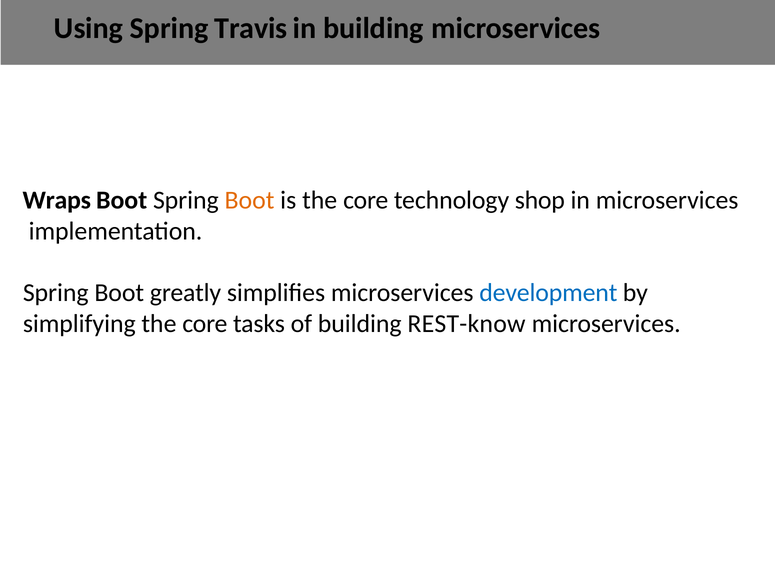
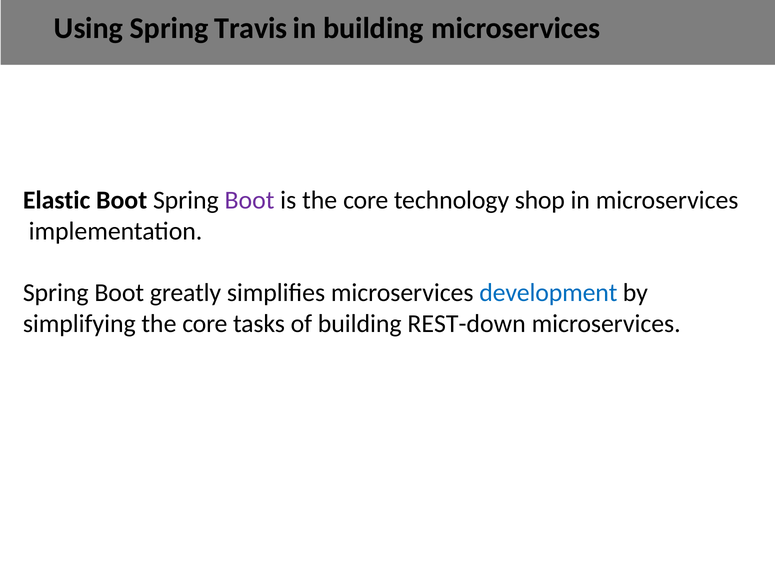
Wraps: Wraps -> Elastic (57, 200)
Boot colour: orange -> purple (250, 200)
REST-know: REST-know -> REST-down (467, 324)
